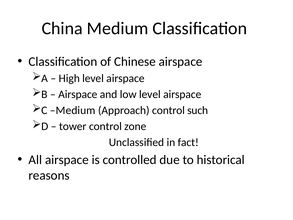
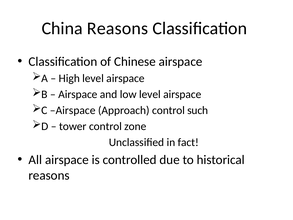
China Medium: Medium -> Reasons (117, 28)
C Medium: Medium -> Airspace (73, 110)
